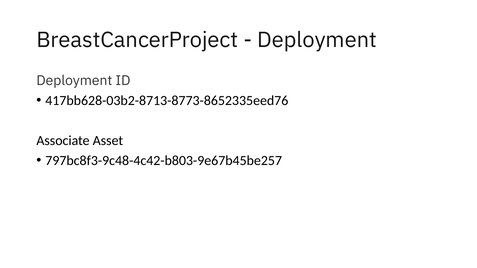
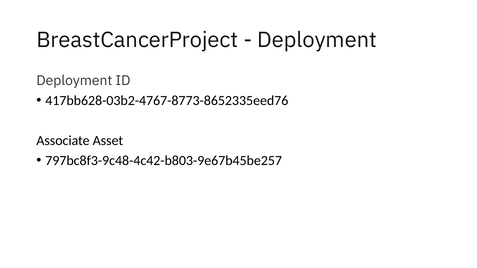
417bb628-03b2-8713-8773-8652335eed76: 417bb628-03b2-8713-8773-8652335eed76 -> 417bb628-03b2-4767-8773-8652335eed76 (167, 101)
